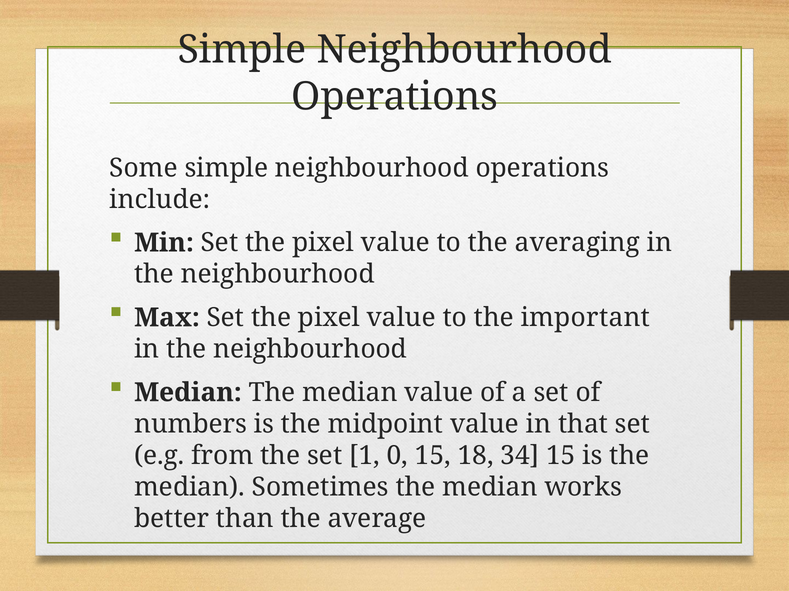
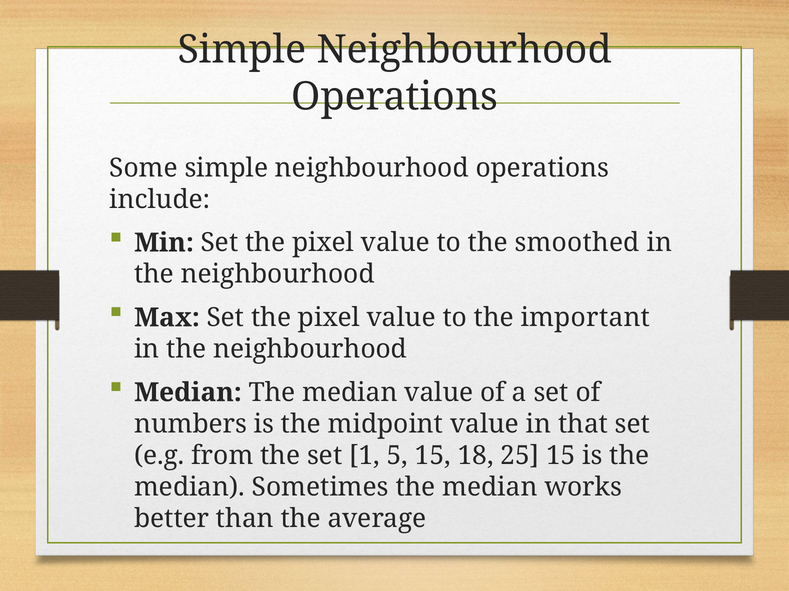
averaging: averaging -> smoothed (577, 243)
0: 0 -> 5 (397, 456)
34: 34 -> 25 (520, 456)
